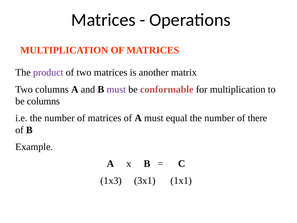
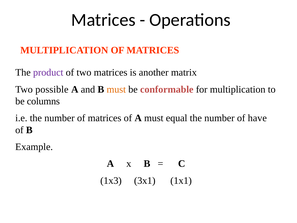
Two columns: columns -> possible (52, 89)
must colour: purple -> orange (116, 89)
there: there -> have (257, 118)
